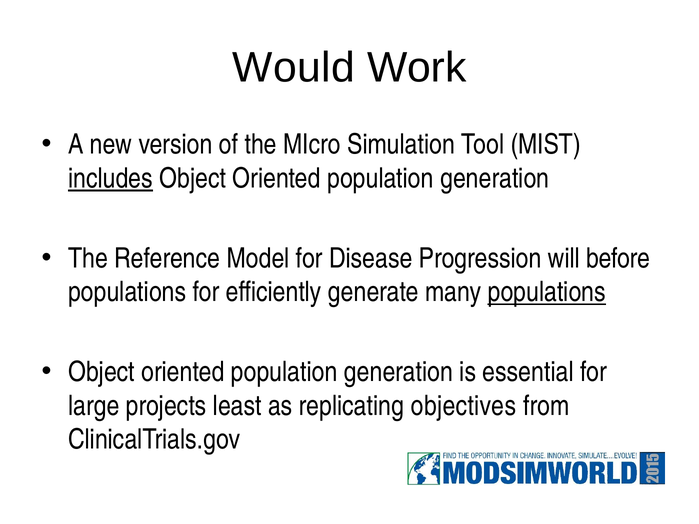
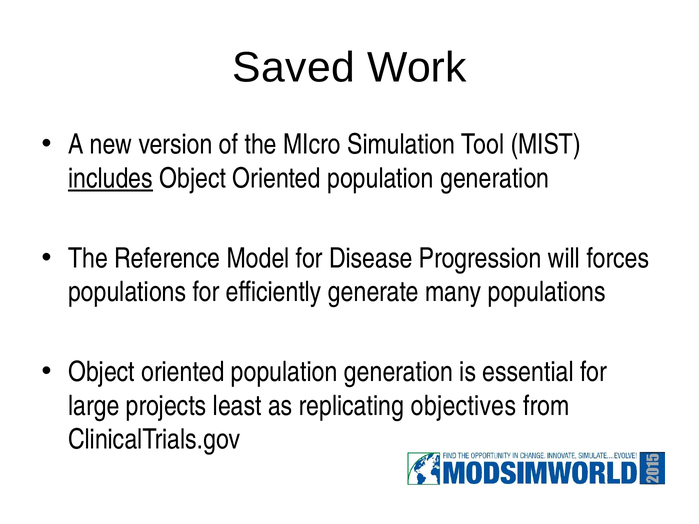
Would: Would -> Saved (294, 68)
before: before -> forces (618, 259)
populations underline: present -> none (547, 292)
